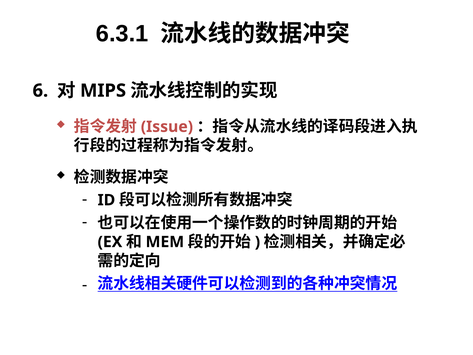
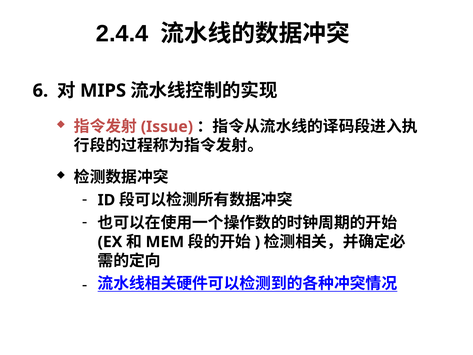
6.3.1: 6.3.1 -> 2.4.4 (122, 34)
